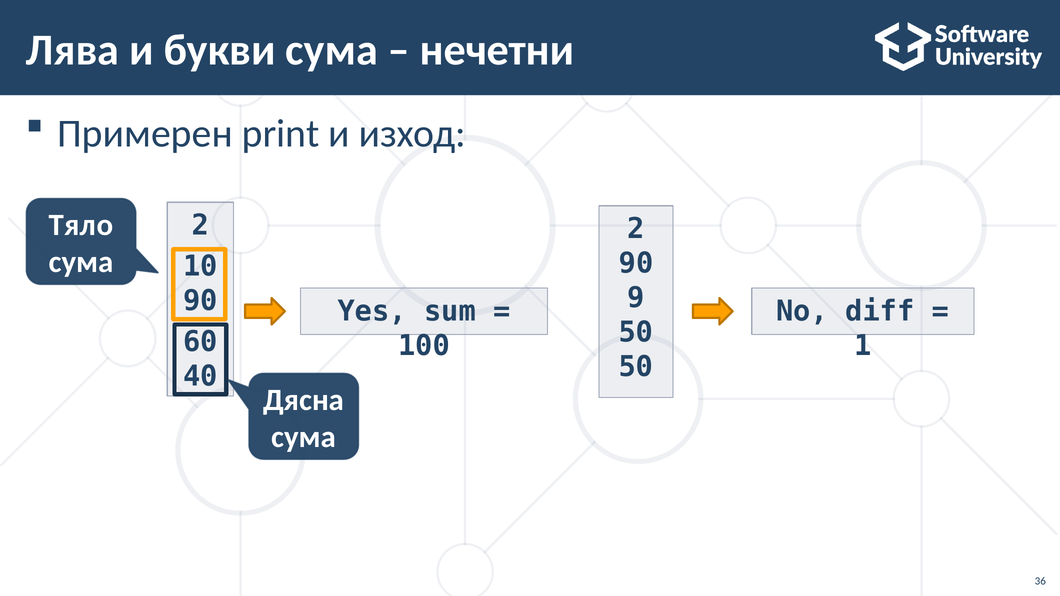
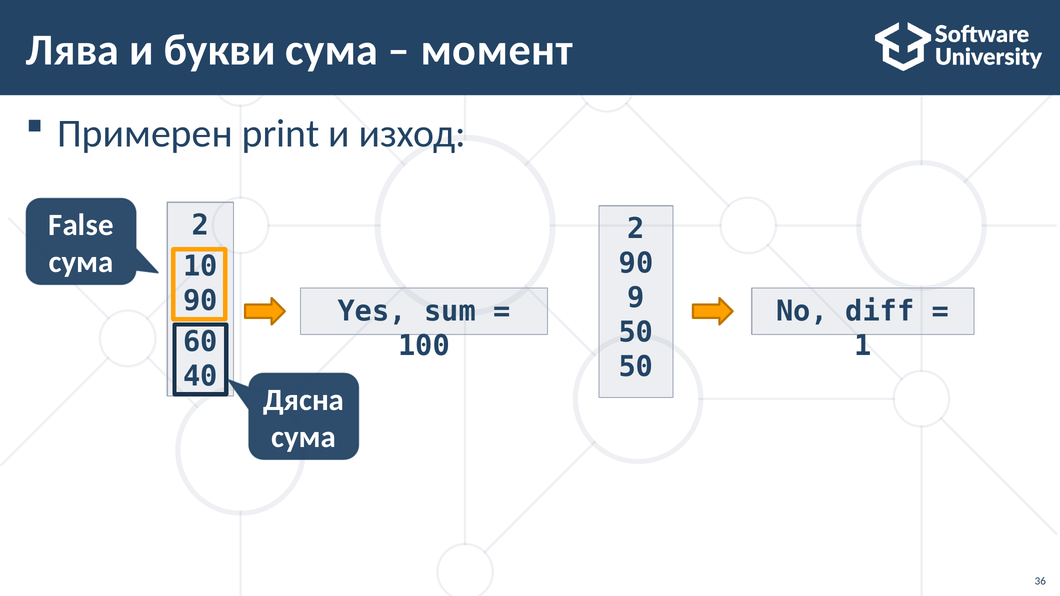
нечетни: нечетни -> момент (497, 50)
Тяло: Тяло -> False (81, 225)
